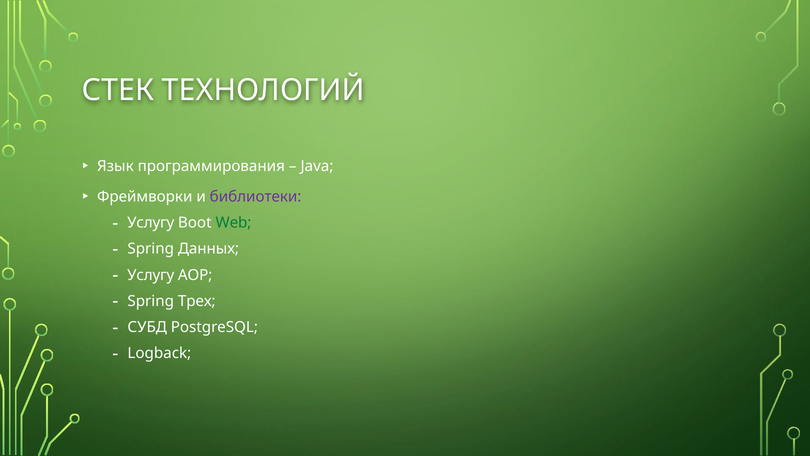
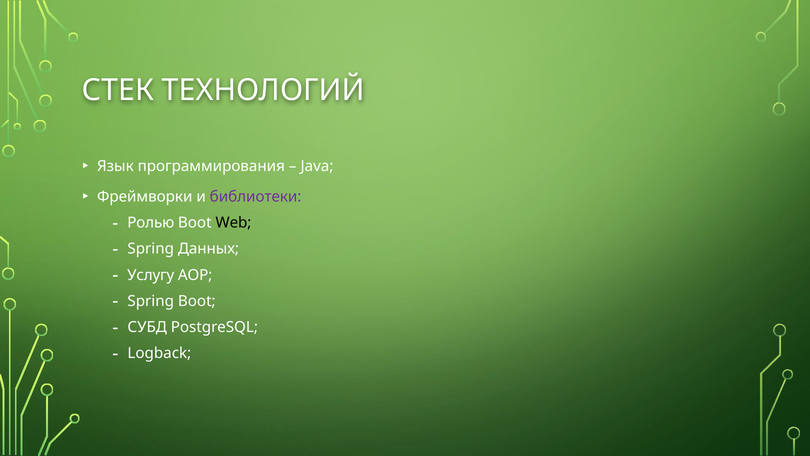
Услугу: Услугу -> Ролью (151, 223)
Web colour: green -> black (234, 223)
Spring Трех: Трех -> Boot (197, 301)
